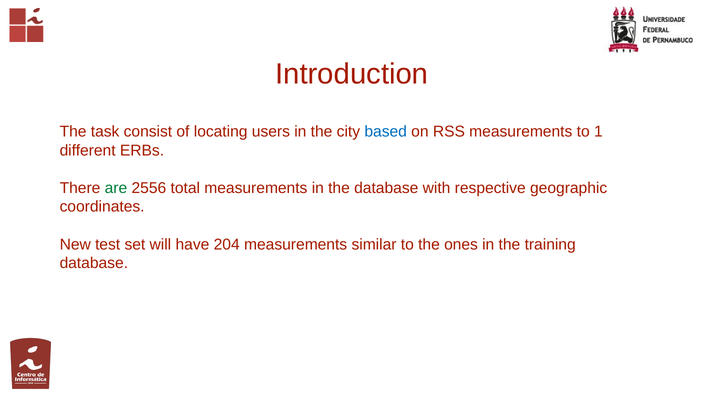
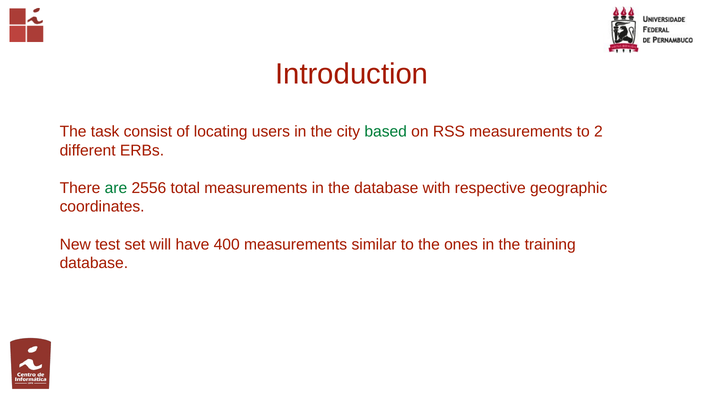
based colour: blue -> green (386, 132)
1: 1 -> 2 (598, 132)
204: 204 -> 400 (227, 244)
